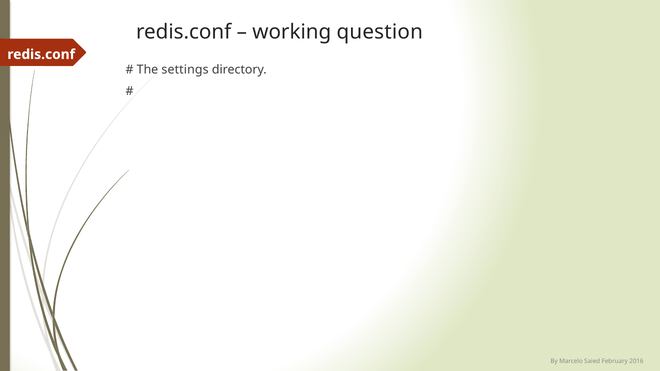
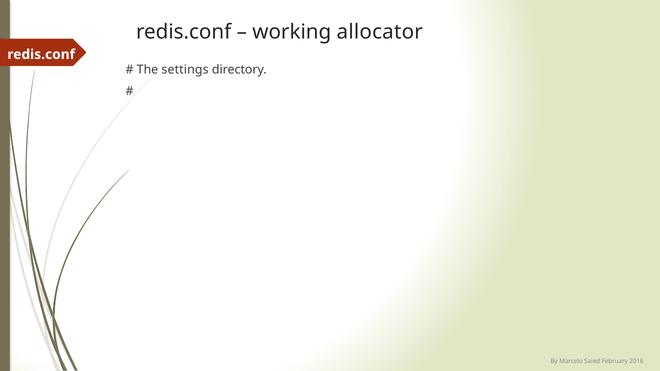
question: question -> allocator (380, 32)
